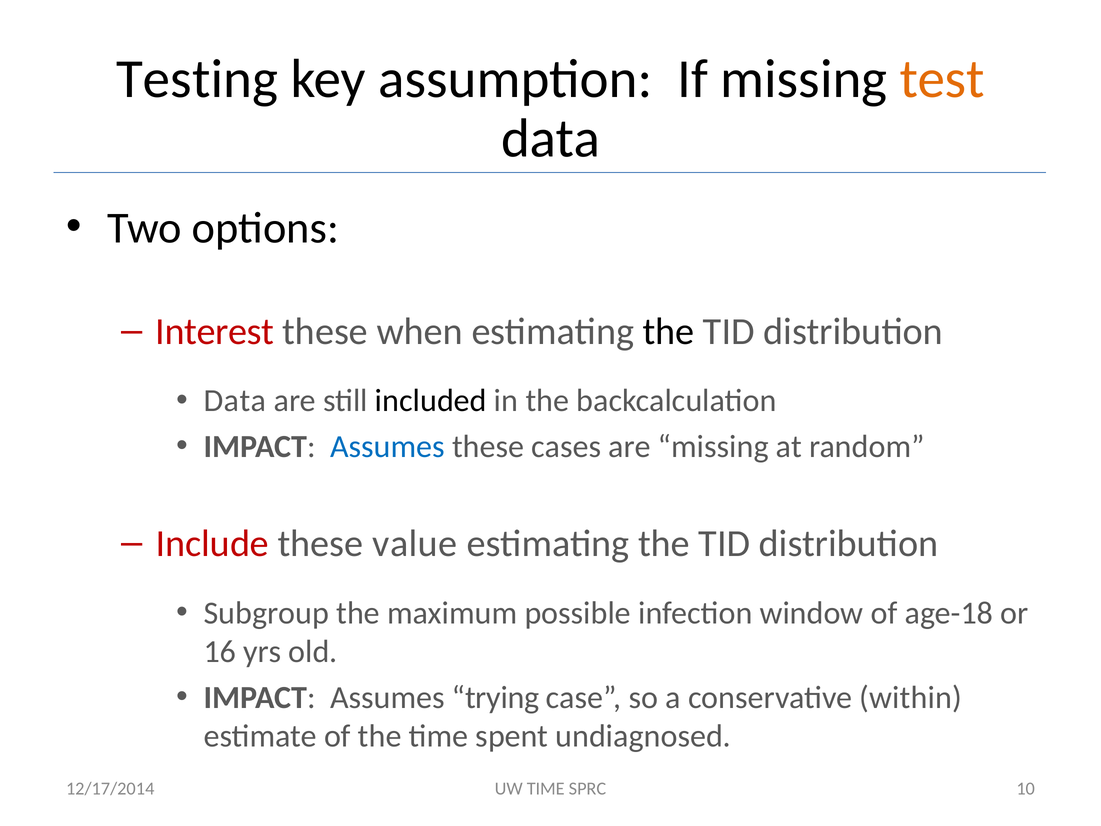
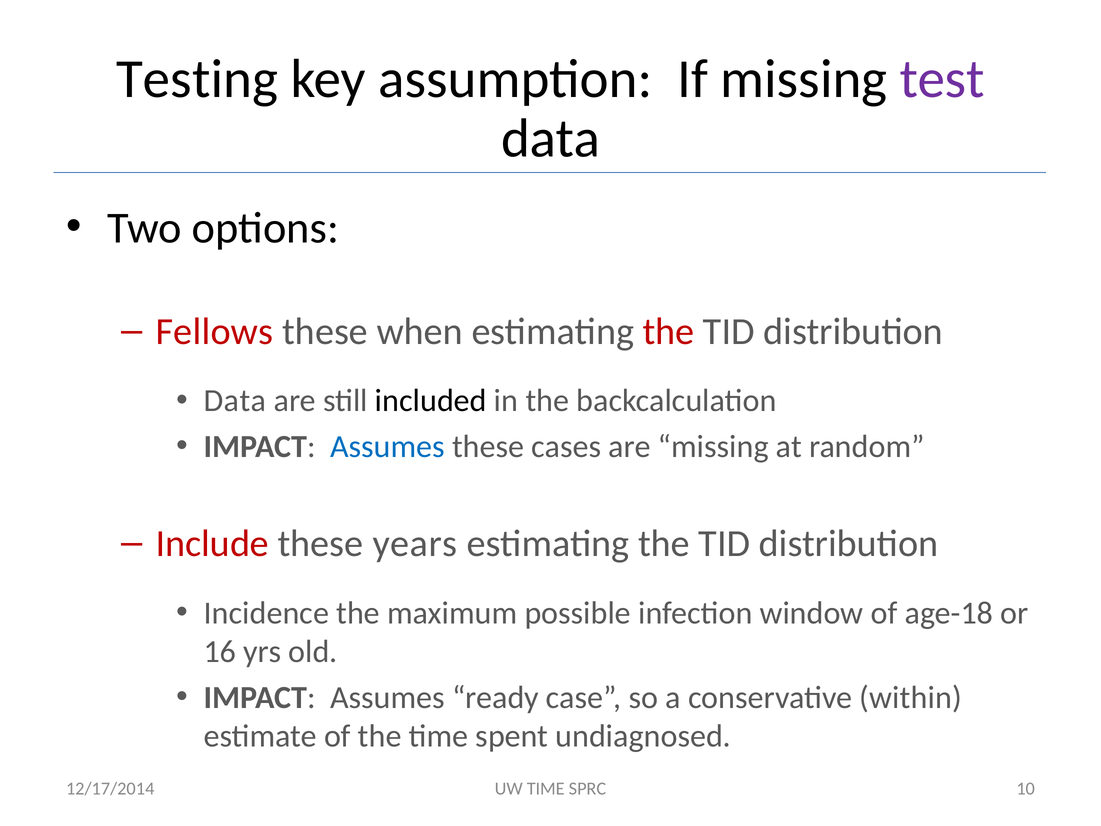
test colour: orange -> purple (942, 79)
Interest: Interest -> Fellows (214, 331)
the colour: black -> red (669, 331)
value: value -> years (415, 544)
Subgroup: Subgroup -> Incidence (266, 613)
trying: trying -> ready (495, 697)
